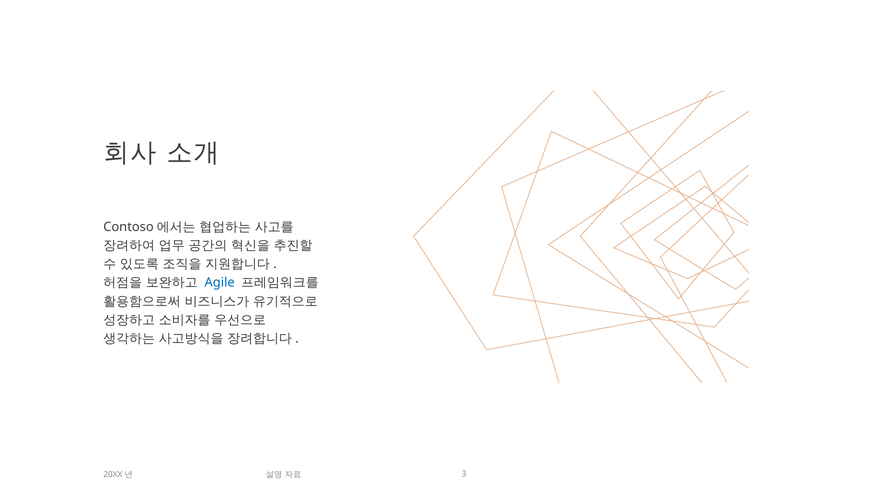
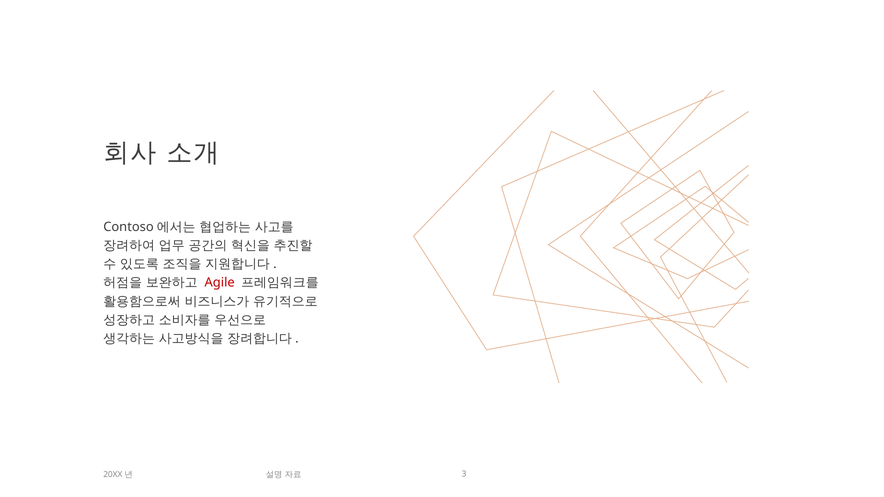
Agile colour: blue -> red (220, 283)
